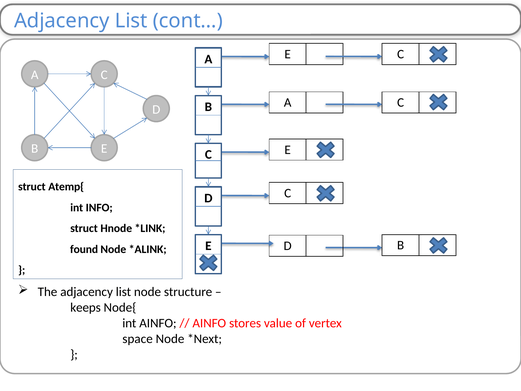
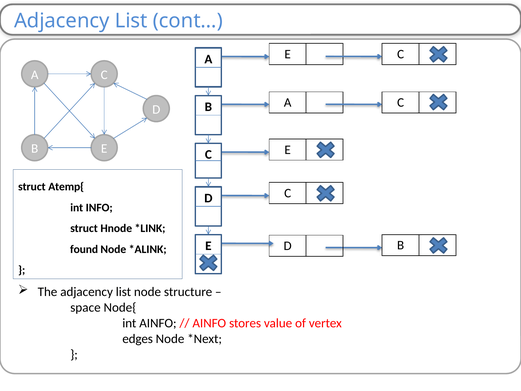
keeps: keeps -> space (85, 307)
space: space -> edges (138, 339)
